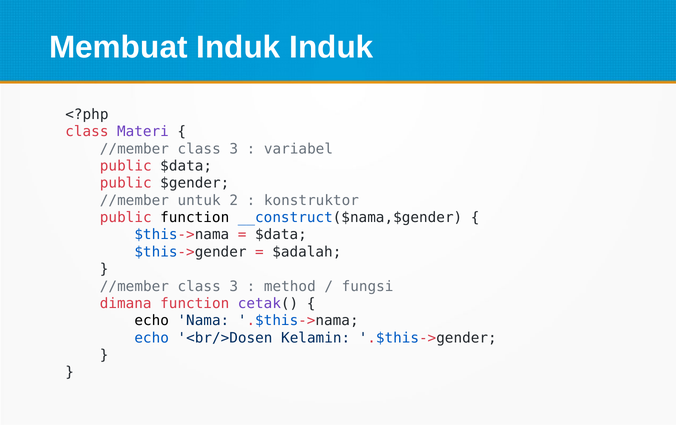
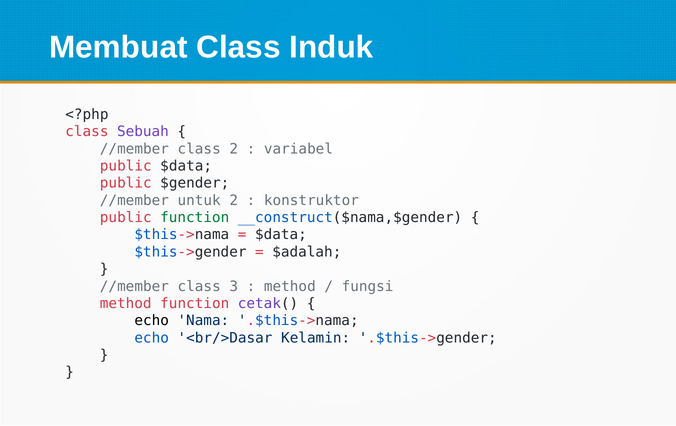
Membuat Induk: Induk -> Class (238, 47)
Materi: Materi -> Sebuah (143, 132)
3: 3 -> 2 (234, 149)
function colour: black -> green (195, 218)
dimana: dimana -> method (126, 303)
<br/>Dosen: <br/>Dosen -> <br/>Dasar (225, 338)
